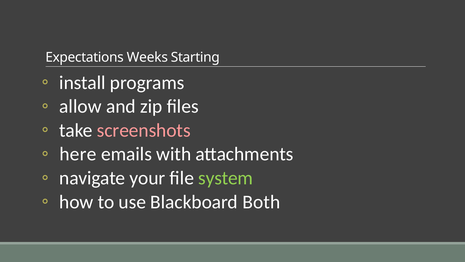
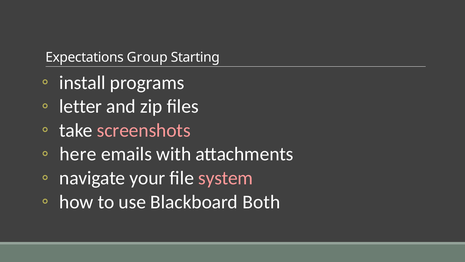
Weeks: Weeks -> Group (147, 57)
allow: allow -> letter (81, 106)
system colour: light green -> pink (226, 178)
